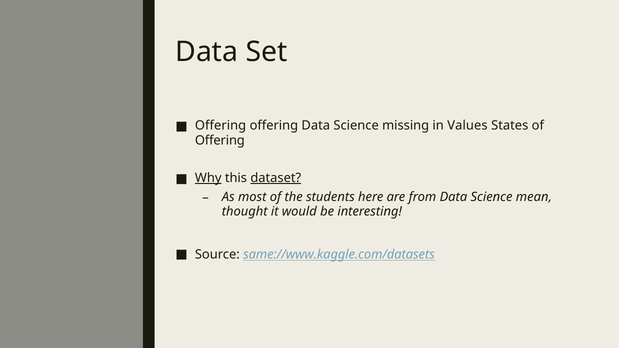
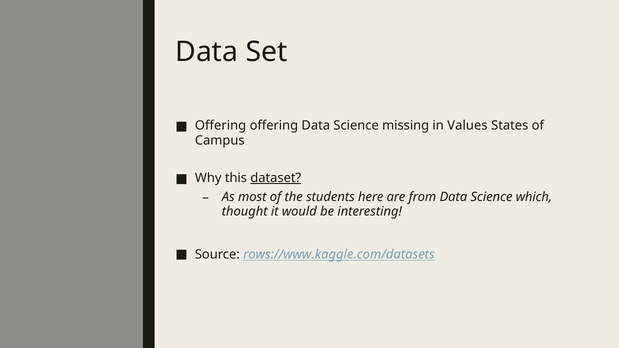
Offering: Offering -> Campus (220, 140)
Why underline: present -> none (208, 178)
mean: mean -> which (534, 197)
same://www.kaggle.com/datasets: same://www.kaggle.com/datasets -> rows://www.kaggle.com/datasets (339, 254)
